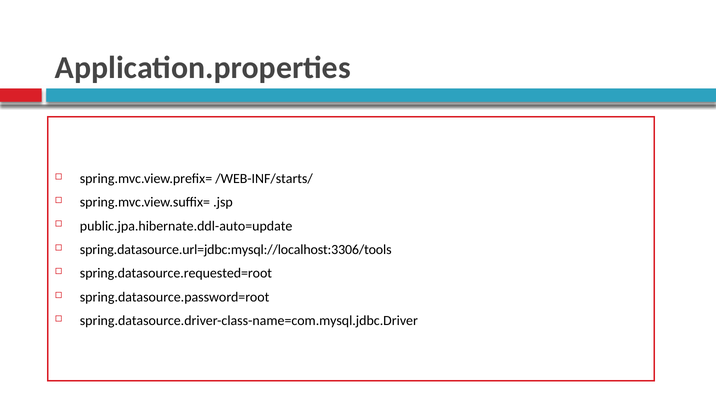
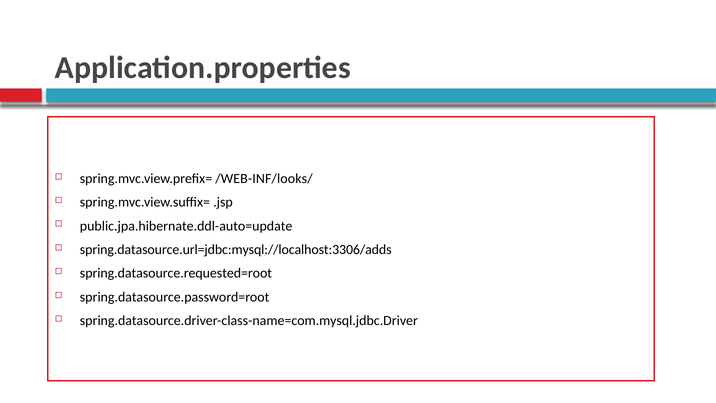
/WEB-INF/starts/: /WEB-INF/starts/ -> /WEB-INF/looks/ (264, 178)
spring.datasource.url=jdbc:mysql://localhost:3306/tools: spring.datasource.url=jdbc:mysql://localhost:3306/tools -> spring.datasource.url=jdbc:mysql://localhost:3306/adds (236, 250)
